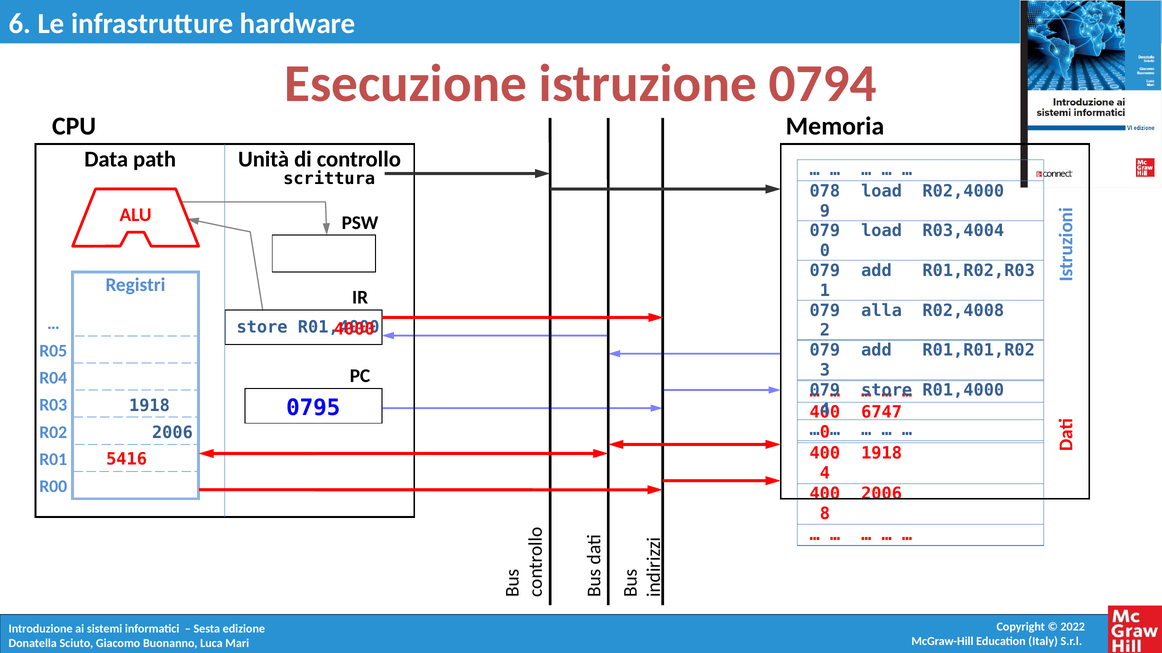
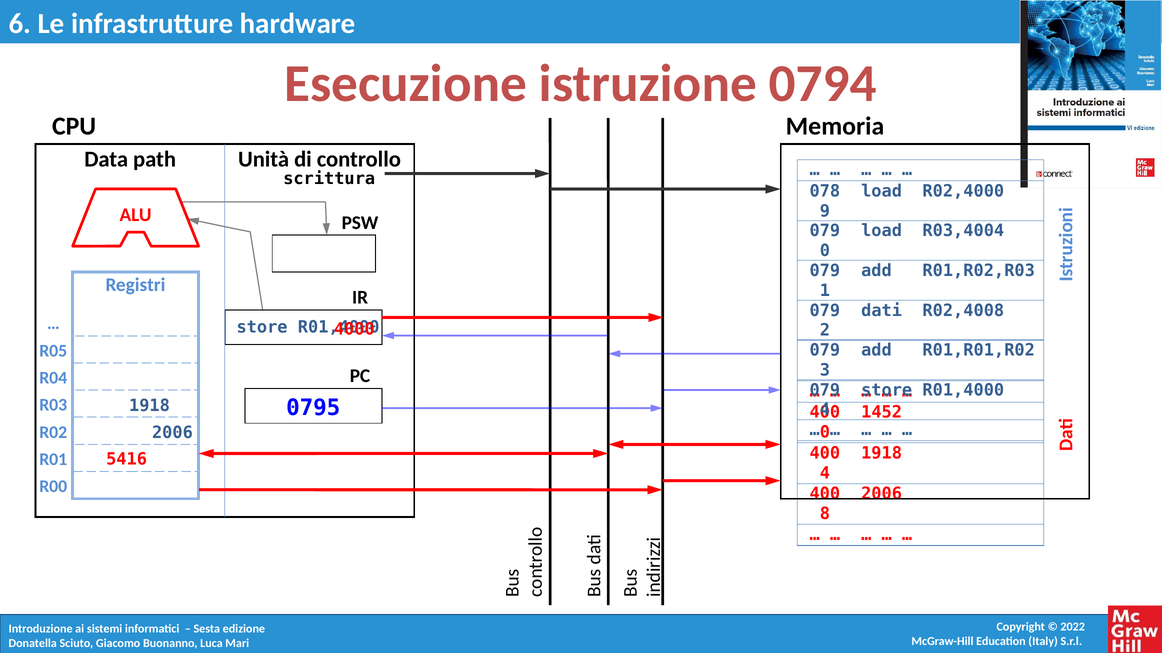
alla: alla -> dati (882, 311)
6747: 6747 -> 1452 (882, 413)
